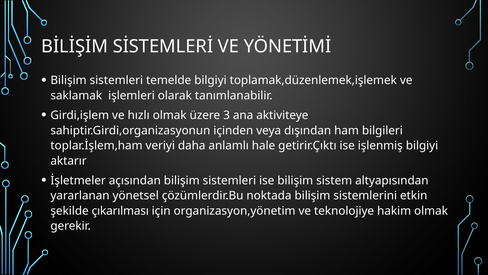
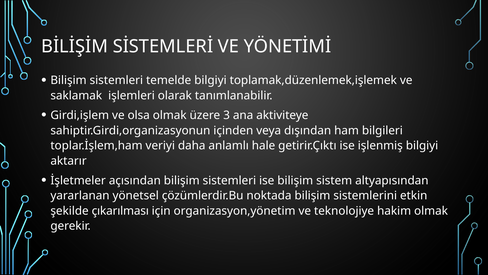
hızlı: hızlı -> olsa (139, 115)
